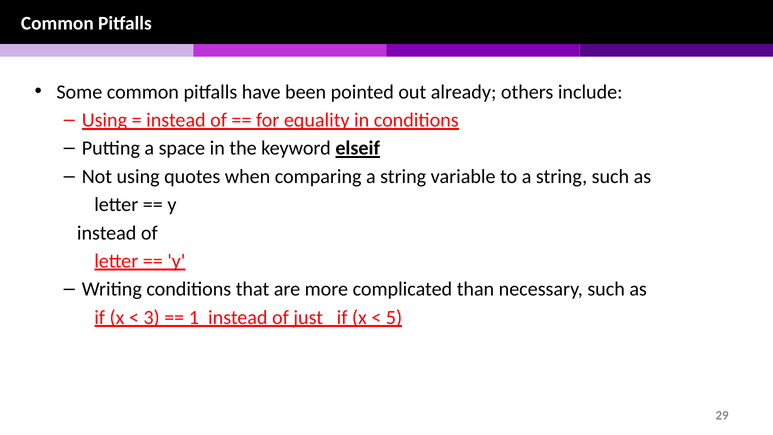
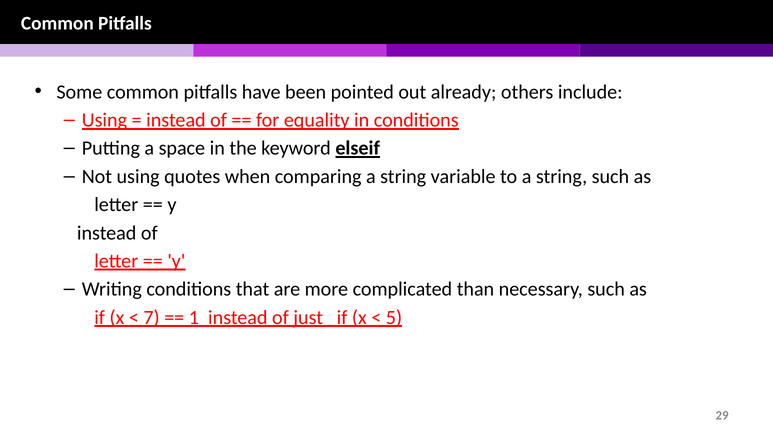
3: 3 -> 7 (152, 317)
